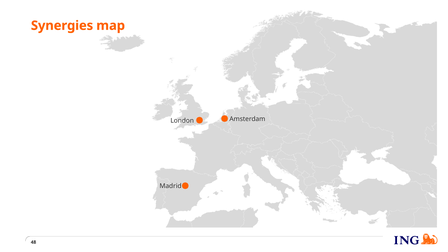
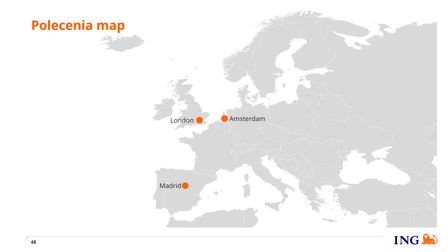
Synergies: Synergies -> Polecenia (62, 26)
